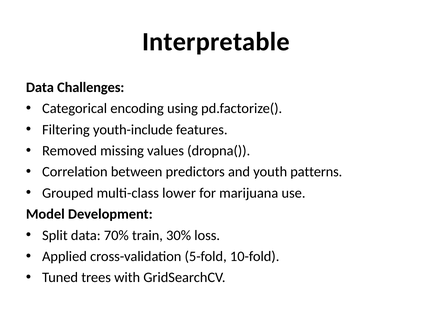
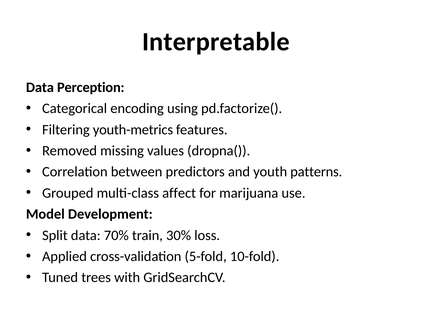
Challenges: Challenges -> Perception (91, 87)
youth-include: youth-include -> youth-metrics (133, 130)
lower: lower -> affect (179, 193)
